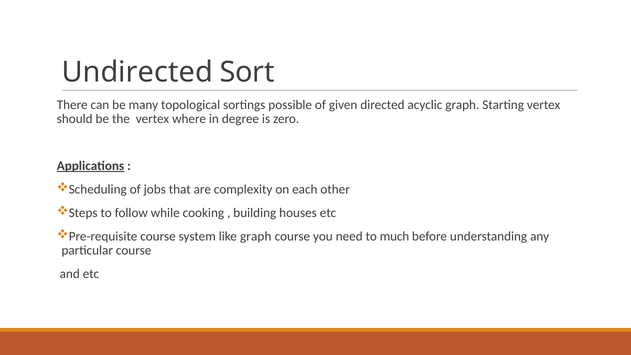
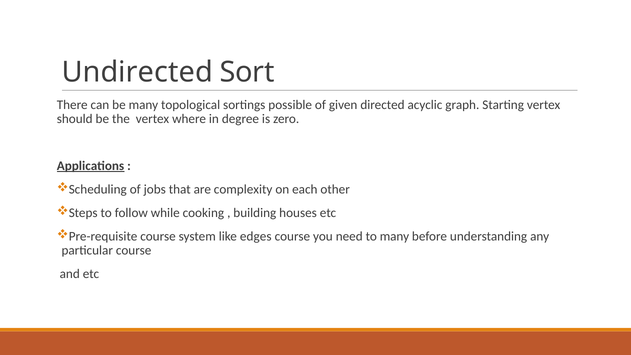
like graph: graph -> edges (256, 236)
to much: much -> many (394, 236)
